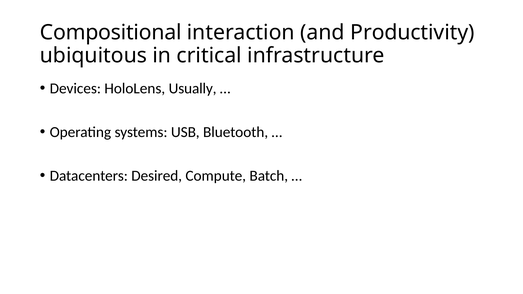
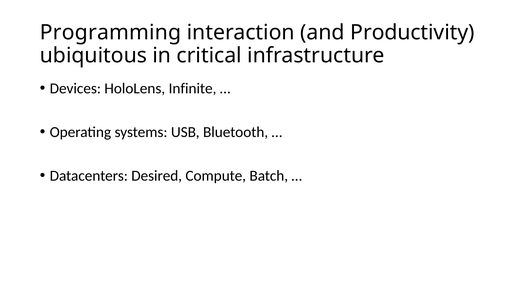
Compositional: Compositional -> Programming (111, 32)
Usually: Usually -> Infinite (193, 88)
